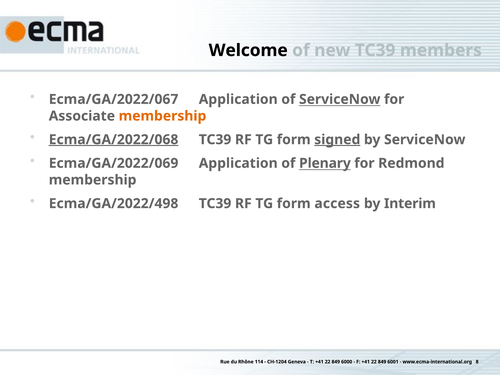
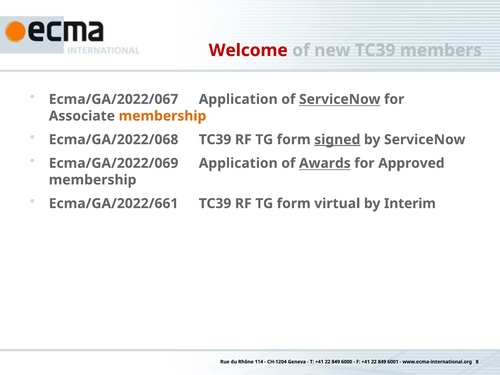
Welcome colour: black -> red (248, 50)
Ecma/GA/2022/068 underline: present -> none (114, 140)
Plenary: Plenary -> Awards (325, 163)
Redmond: Redmond -> Approved (411, 163)
Ecma/GA/2022/498: Ecma/GA/2022/498 -> Ecma/GA/2022/661 (114, 204)
access: access -> virtual (337, 204)
